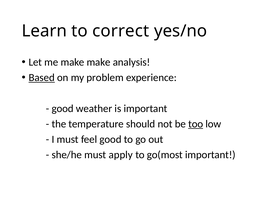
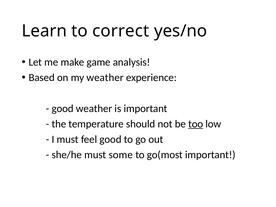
make make: make -> game (99, 62)
Based underline: present -> none (42, 78)
my problem: problem -> weather (105, 78)
apply: apply -> some (121, 155)
